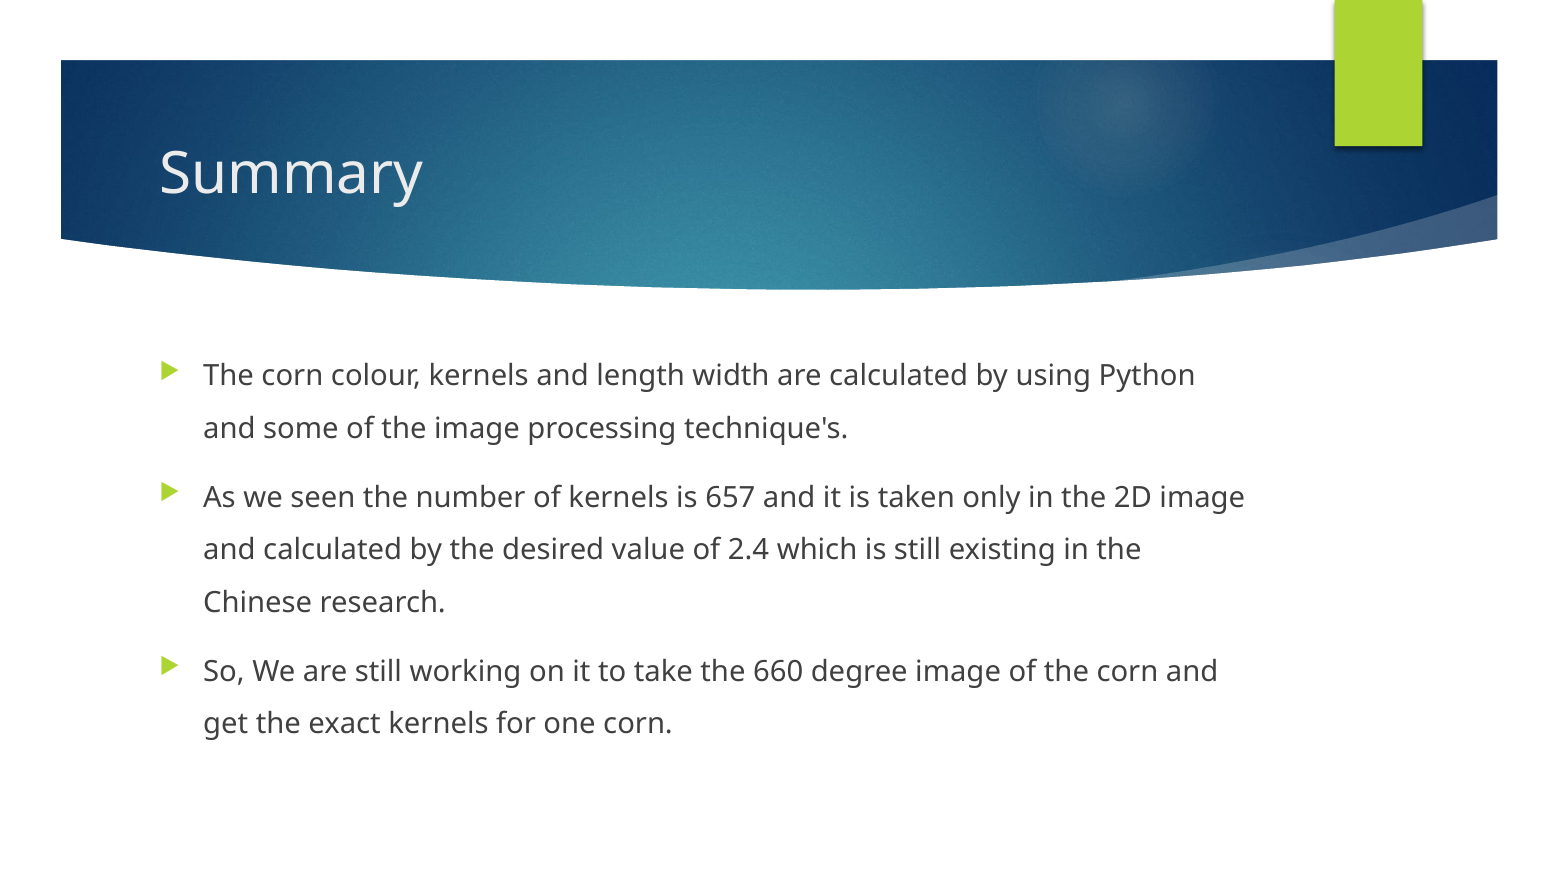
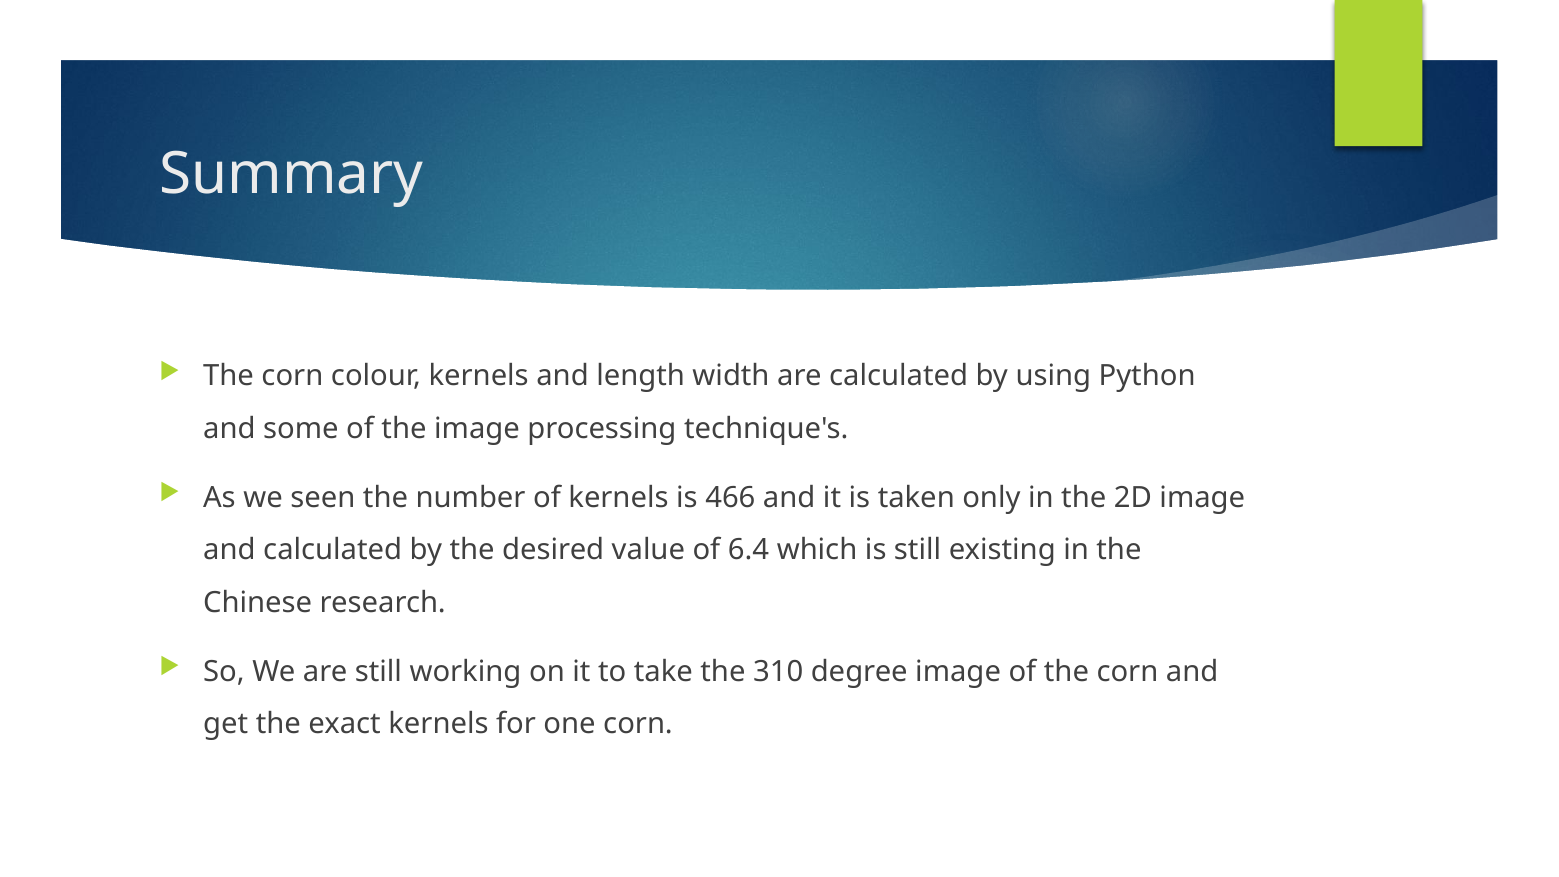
657: 657 -> 466 (730, 497)
2.4: 2.4 -> 6.4 (749, 550)
660: 660 -> 310 (778, 671)
